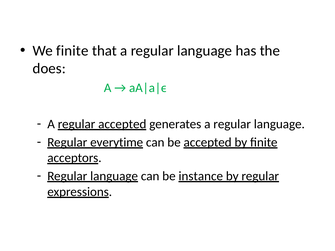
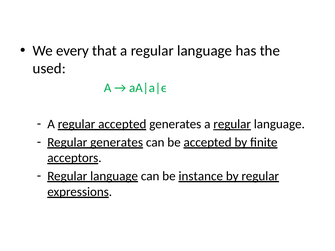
We finite: finite -> every (72, 51)
does: does -> used (49, 69)
regular underline: none -> present (232, 124)
Regular everytime: everytime -> generates (117, 142)
